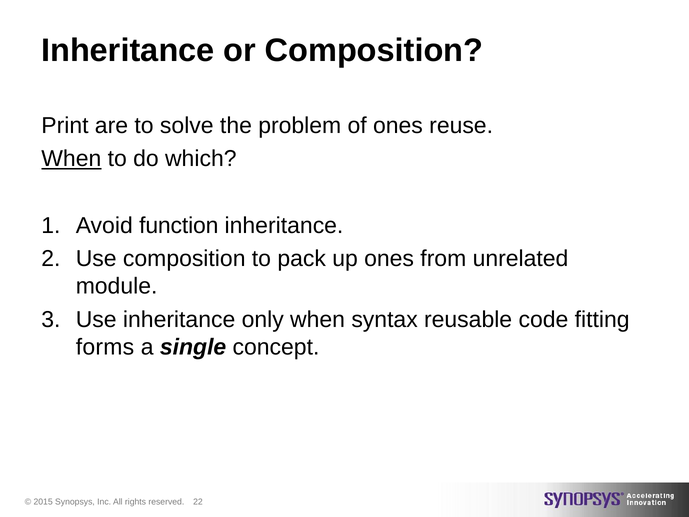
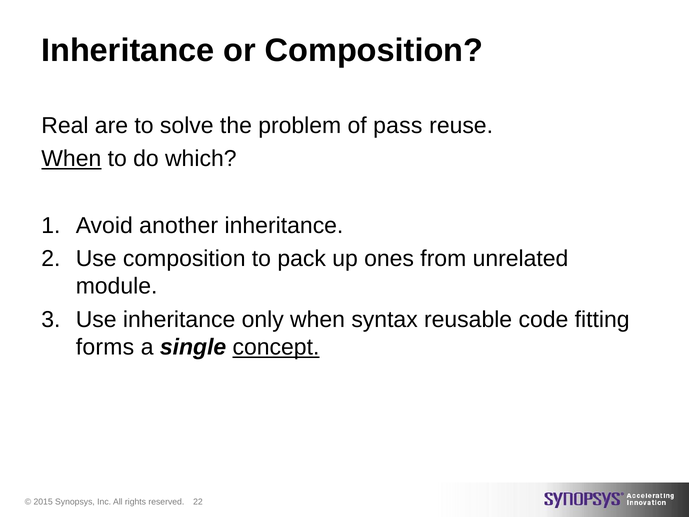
Print: Print -> Real (65, 125)
of ones: ones -> pass (398, 125)
function: function -> another (179, 225)
concept underline: none -> present (276, 347)
